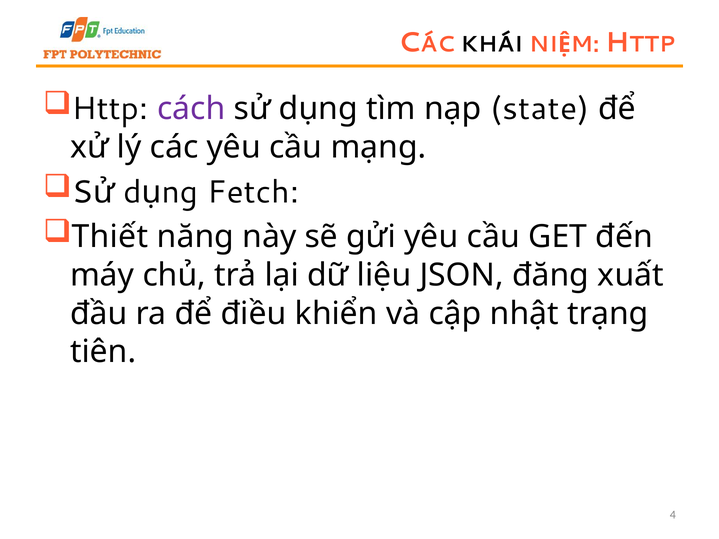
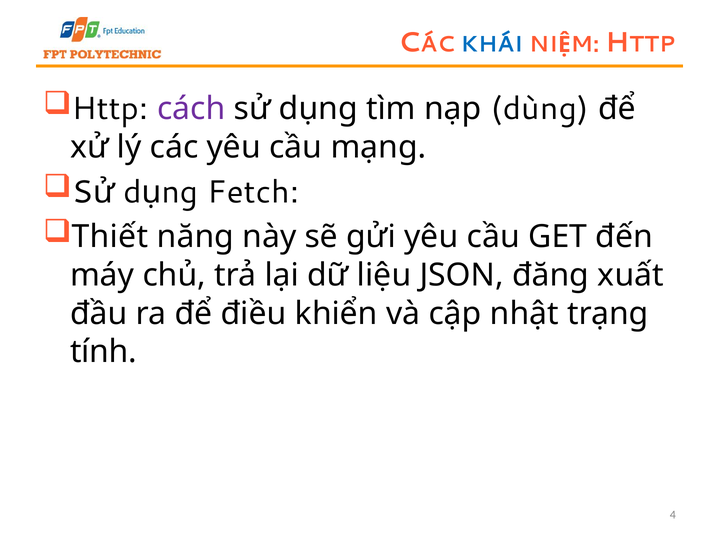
KHÁI colour: black -> blue (492, 45)
state: state -> dùng (540, 109)
tiên: tiên -> tính (103, 352)
